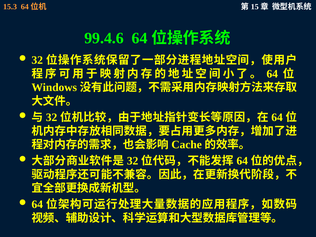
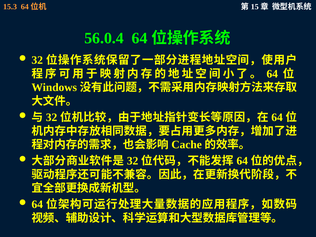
99.4.6: 99.4.6 -> 56.0.4 (104, 38)
